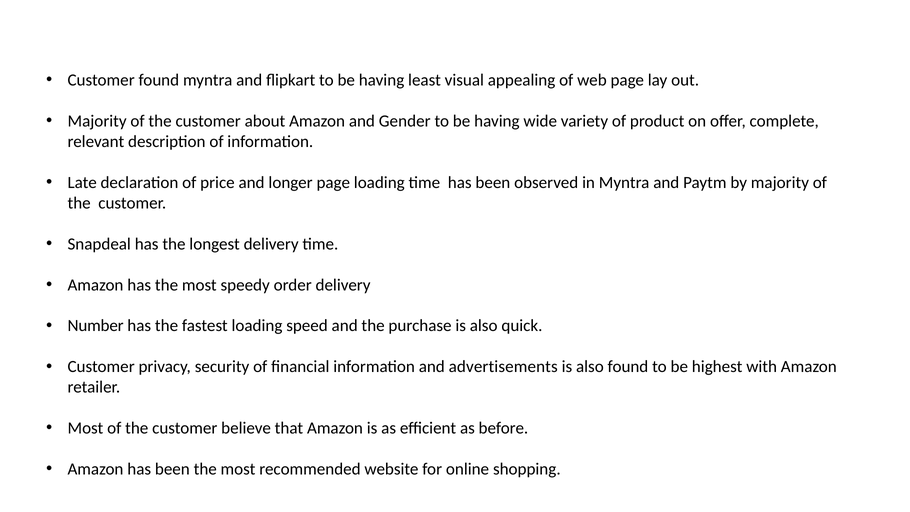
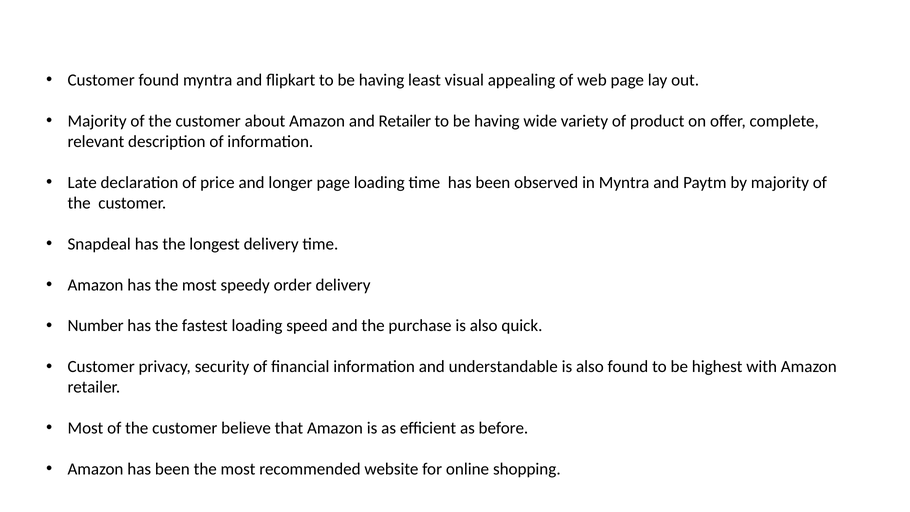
and Gender: Gender -> Retailer (405, 121)
advertisements: advertisements -> understandable (503, 367)
